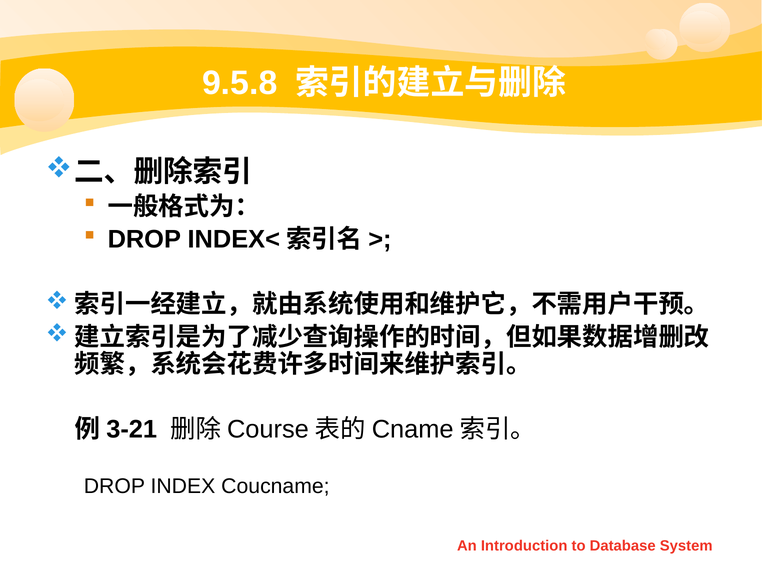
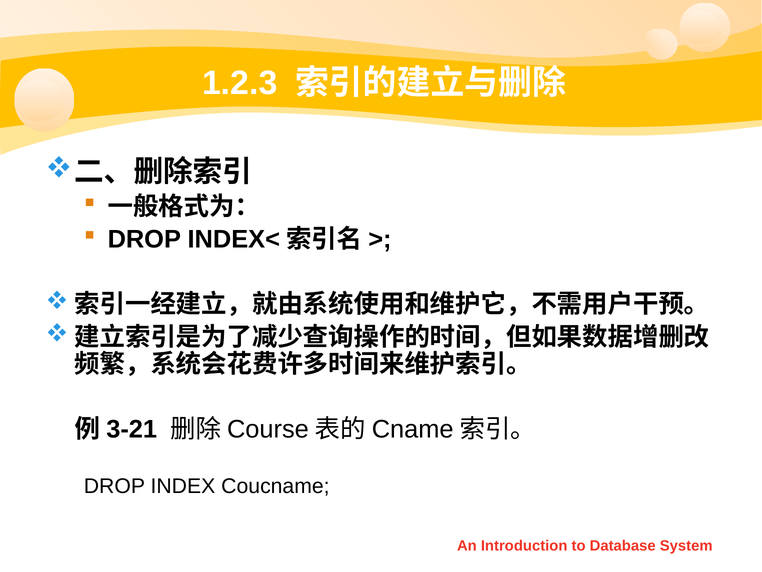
9.5.8: 9.5.8 -> 1.2.3 (240, 83)
